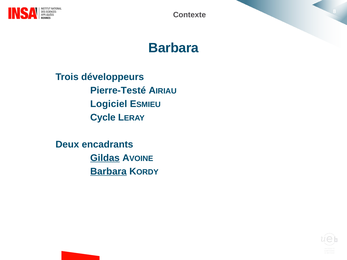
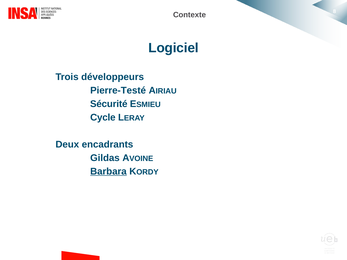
Barbara: Barbara -> Logiciel (174, 48)
Logiciel: Logiciel -> Sécurité (109, 104)
Gildas underline: present -> none (105, 158)
